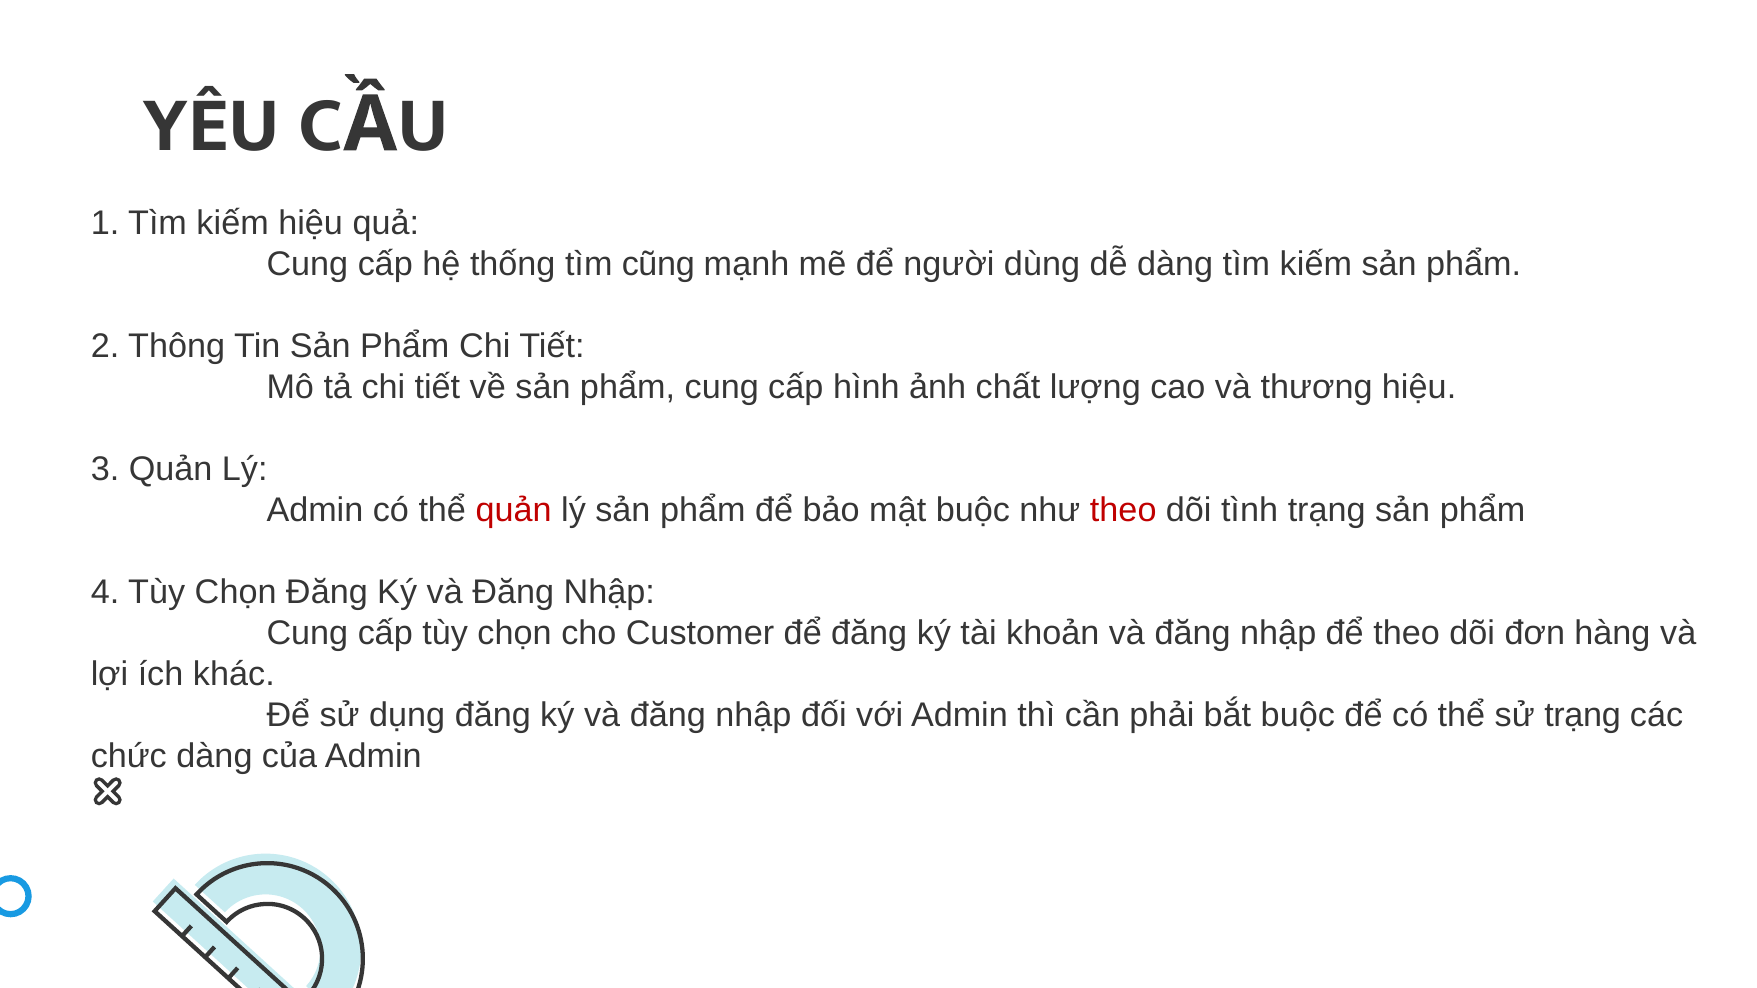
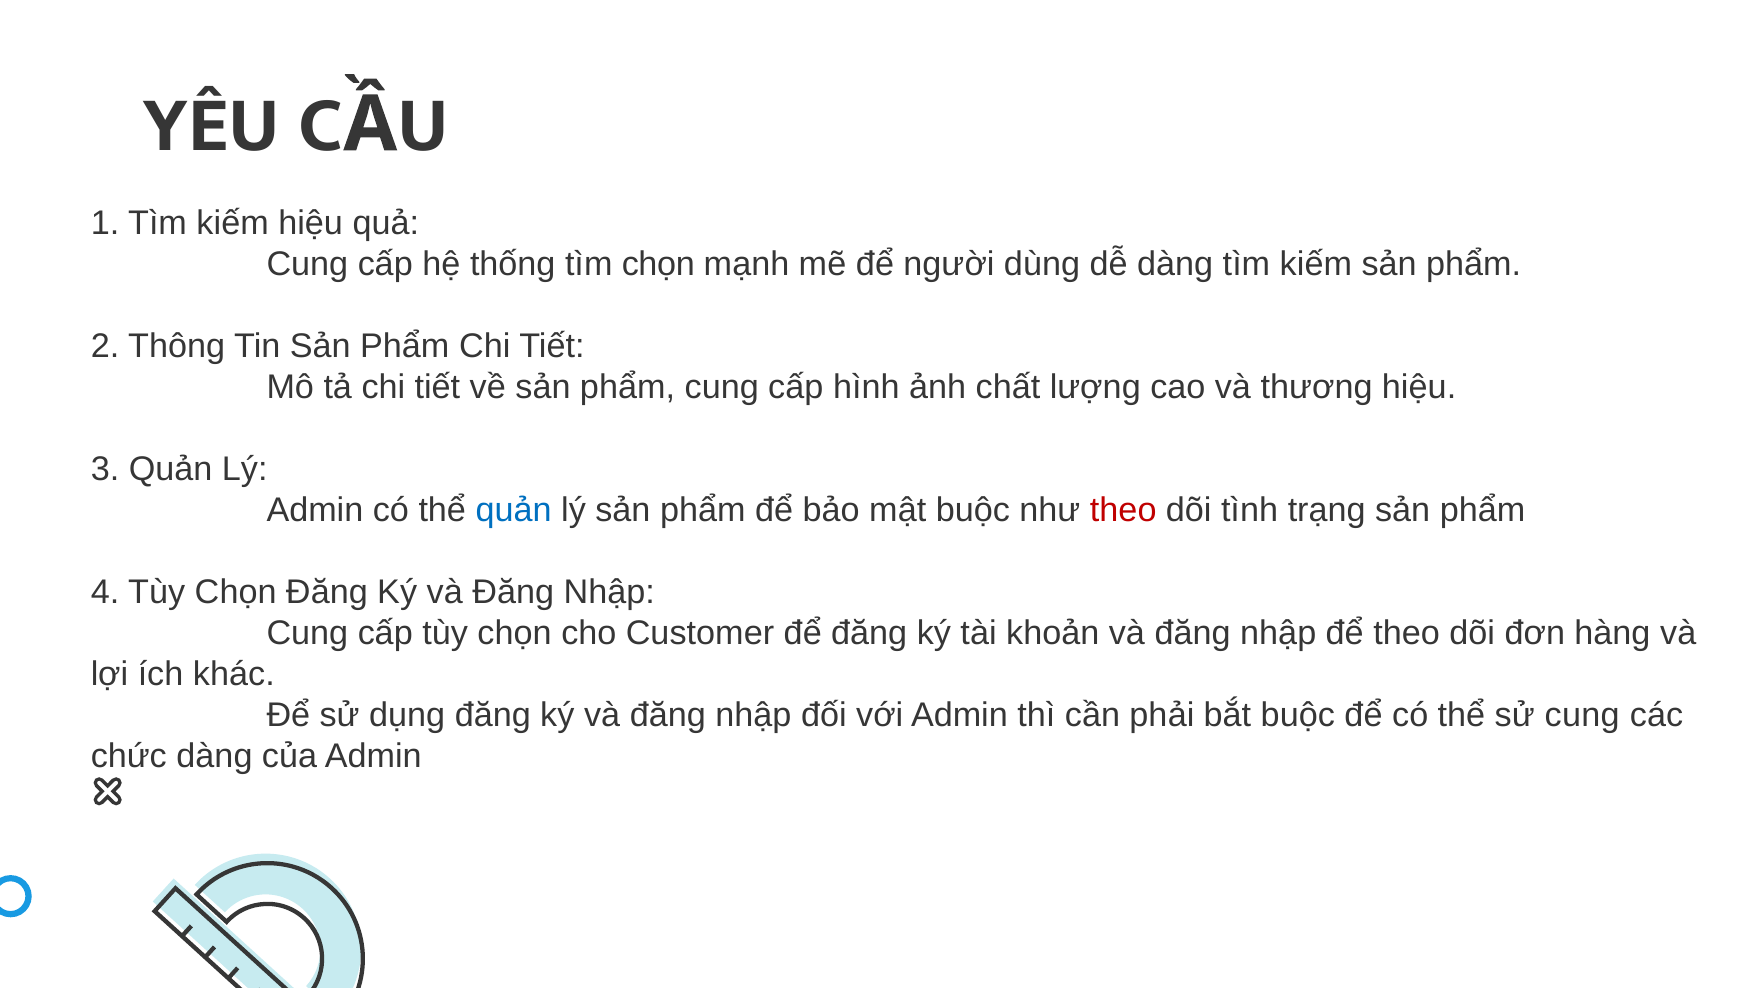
tìm cũng: cũng -> chọn (658, 264)
quản colour: red -> blue (514, 510)
sử trạng: trạng -> cung (1582, 715)
